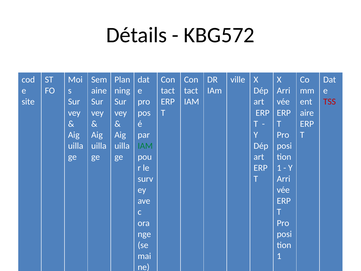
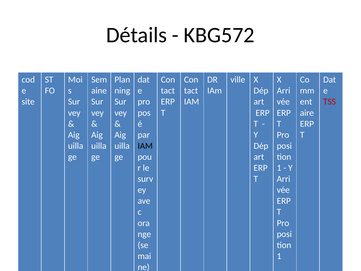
IAM colour: green -> black (145, 146)
